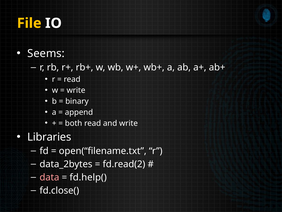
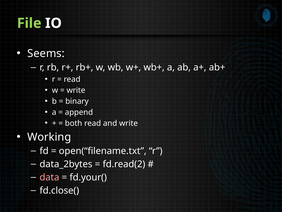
File colour: yellow -> light green (29, 23)
Libraries: Libraries -> Working (49, 137)
fd.help(: fd.help( -> fd.your( (88, 177)
